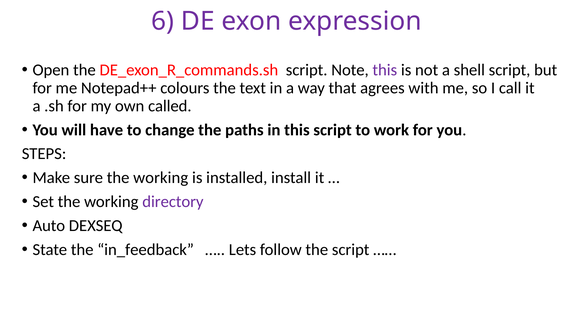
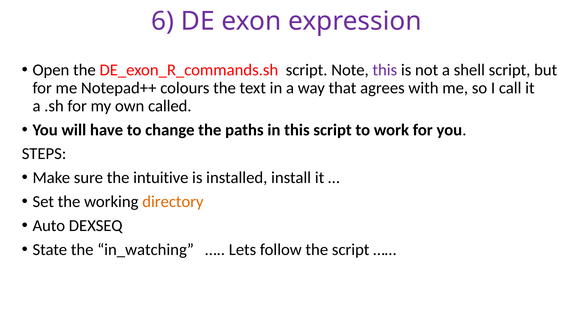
sure the working: working -> intuitive (161, 178)
directory colour: purple -> orange (173, 202)
in_feedback: in_feedback -> in_watching (146, 250)
